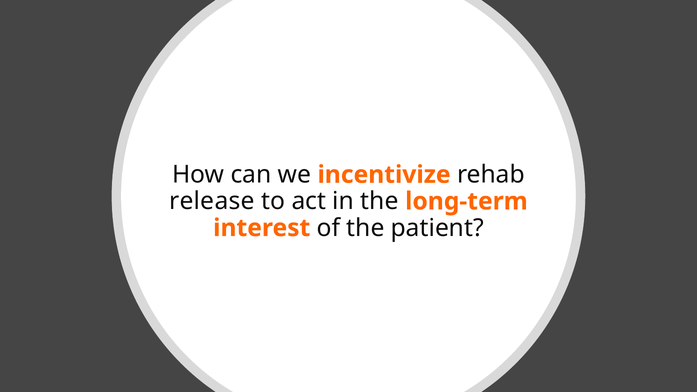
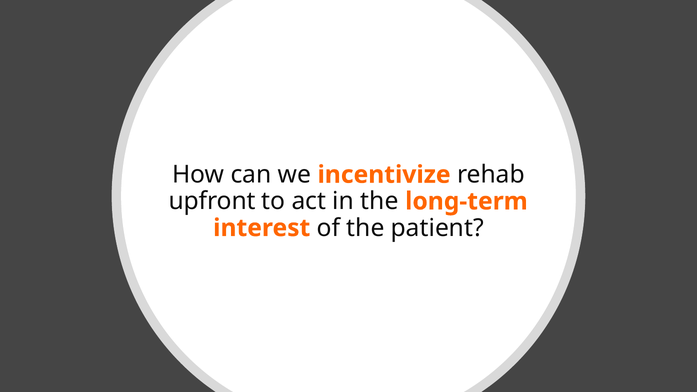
release: release -> upfront (212, 201)
